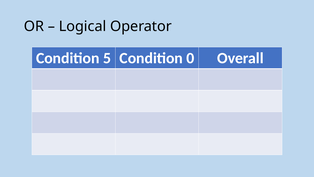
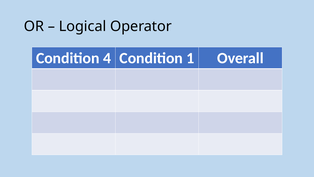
5: 5 -> 4 (107, 58)
0: 0 -> 1 (190, 58)
